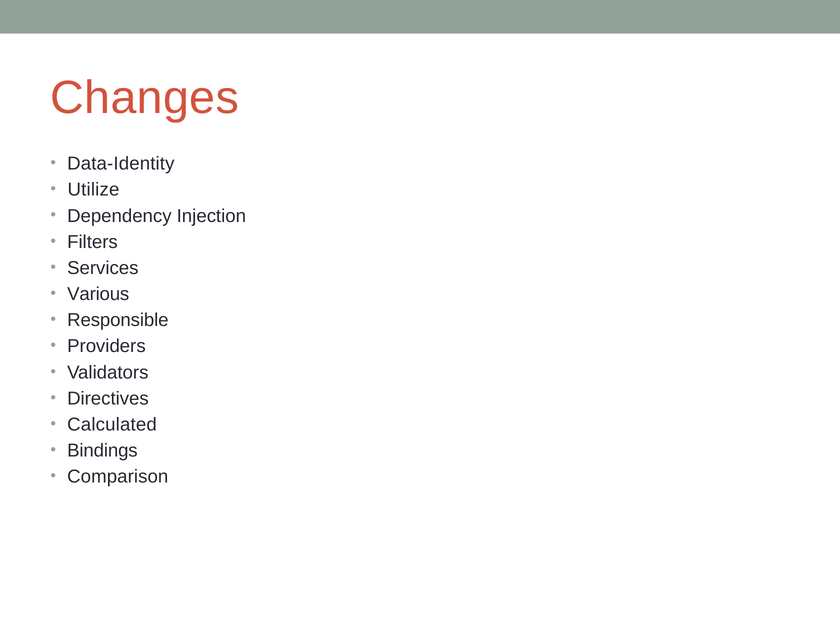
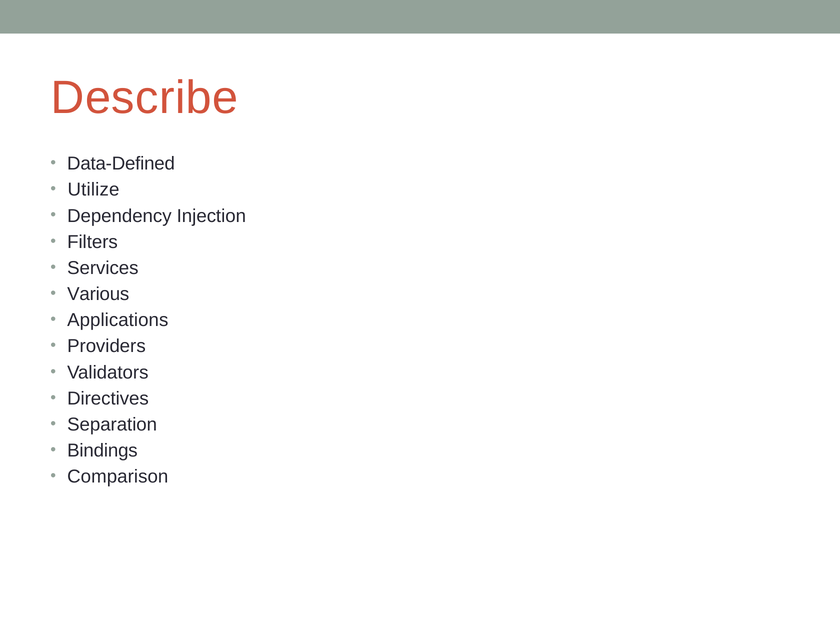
Changes: Changes -> Describe (145, 98)
Data-Identity: Data-Identity -> Data-Defined (121, 164)
Responsible: Responsible -> Applications (118, 320)
Calculated: Calculated -> Separation (112, 425)
